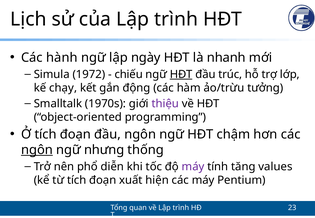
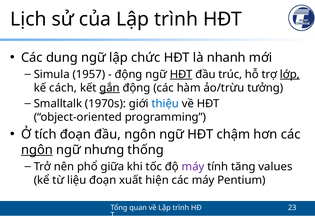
hành: hành -> dung (62, 58)
ngày: ngày -> chức (146, 58)
1972: 1972 -> 1957 (89, 74)
chiếu: chiếu -> động (129, 74)
lớp underline: none -> present (290, 74)
chạy: chạy -> cách (63, 88)
gắn underline: none -> present (110, 88)
thiệu colour: purple -> blue (165, 104)
diễn: diễn -> giữa (112, 167)
từ tích: tích -> liệu (77, 180)
